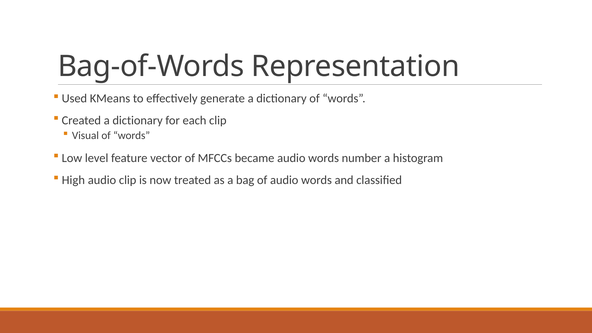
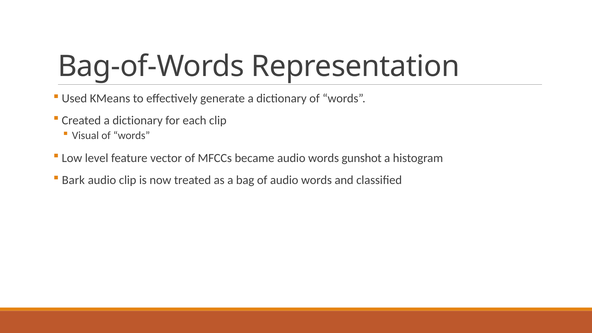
number: number -> gunshot (362, 158)
High: High -> Bark (73, 180)
